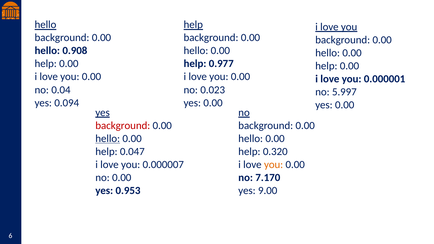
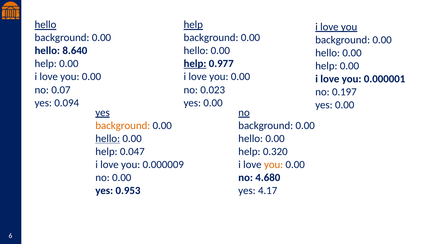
0.908: 0.908 -> 8.640 (75, 51)
help underline: none -> present (195, 64)
0.04: 0.04 -> 0.07 (61, 90)
5.997: 5.997 -> 0.197 (344, 92)
background colour: red -> orange (123, 126)
0.000007: 0.000007 -> 0.000009 (163, 165)
7.170: 7.170 -> 4.680 (268, 178)
9.00: 9.00 -> 4.17 (268, 191)
